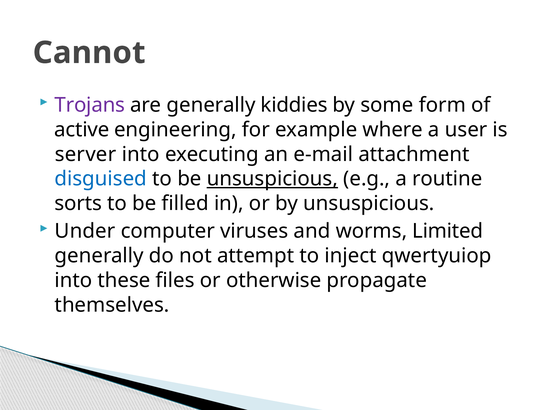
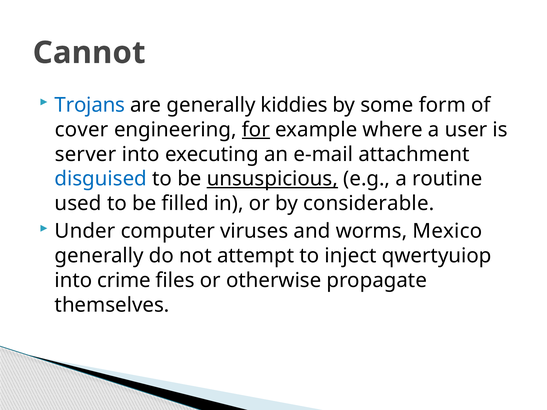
Trojans colour: purple -> blue (90, 105)
active: active -> cover (82, 130)
for underline: none -> present (256, 130)
sorts: sorts -> used (78, 204)
by unsuspicious: unsuspicious -> considerable (369, 204)
Limited: Limited -> Mexico (447, 231)
these: these -> crime (124, 281)
